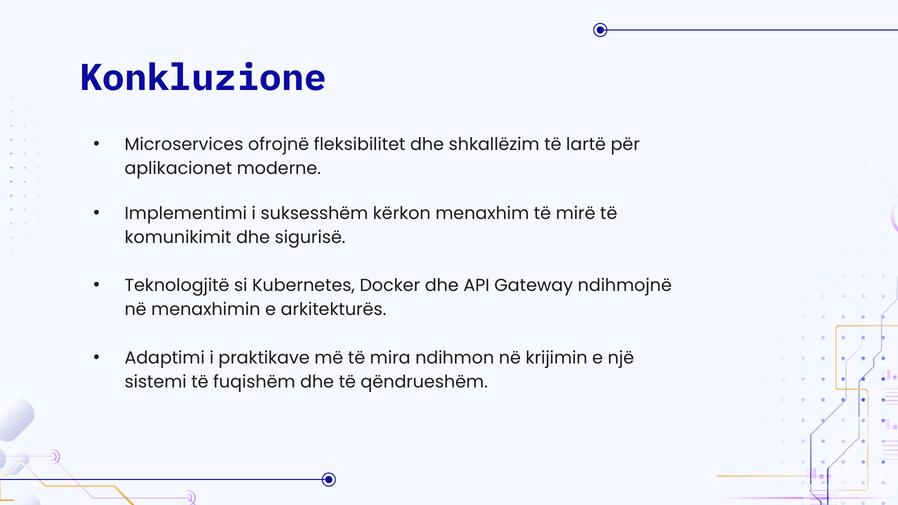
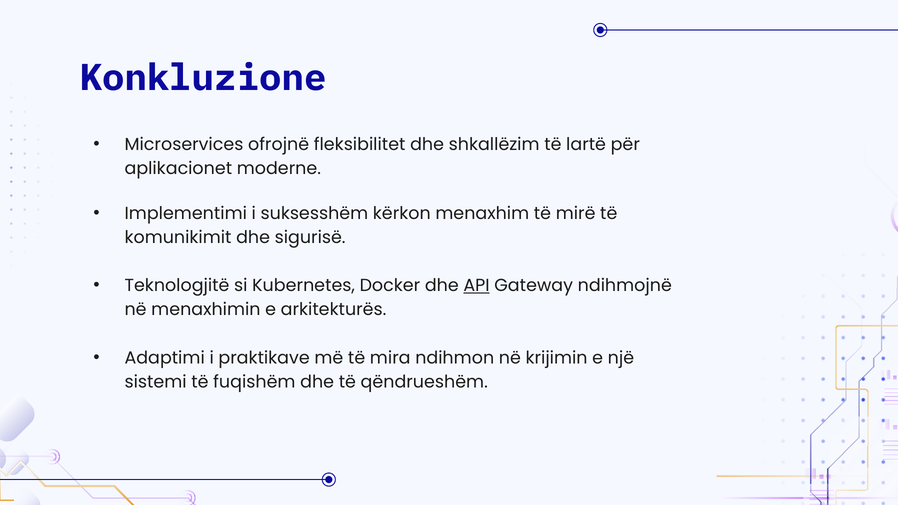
API underline: none -> present (477, 286)
